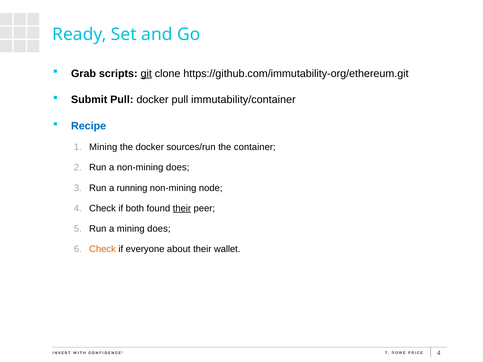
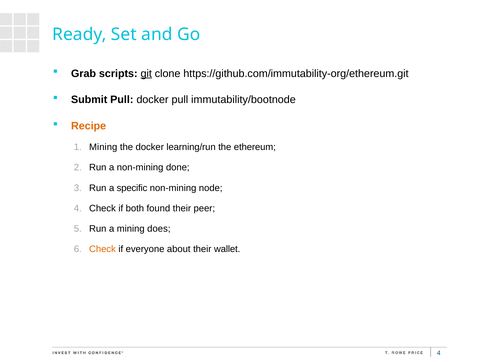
immutability/container: immutability/container -> immutability/bootnode (243, 100)
Recipe colour: blue -> orange (89, 126)
sources/run: sources/run -> learning/run (191, 147)
container: container -> ethereum (255, 147)
non-mining does: does -> done (178, 168)
running: running -> specific (132, 188)
their underline: present -> none (182, 208)
